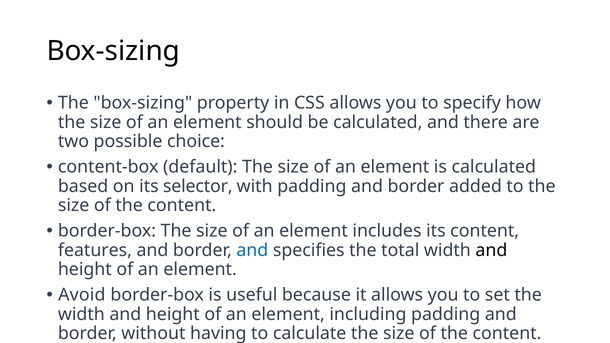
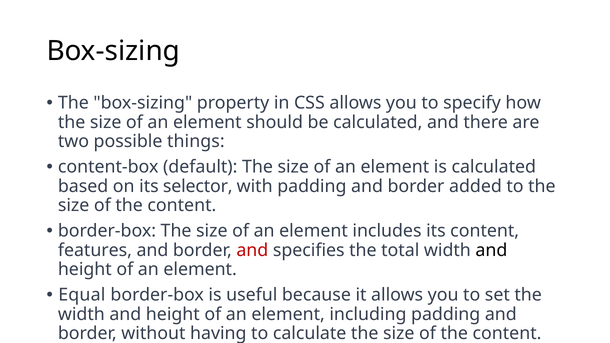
choice: choice -> things (196, 142)
and colour: blue -> red (252, 250)
Avoid: Avoid -> Equal (82, 295)
